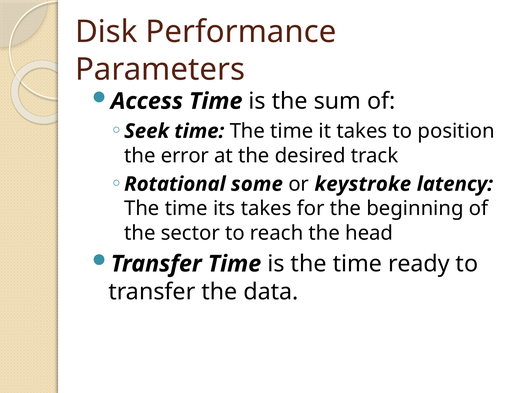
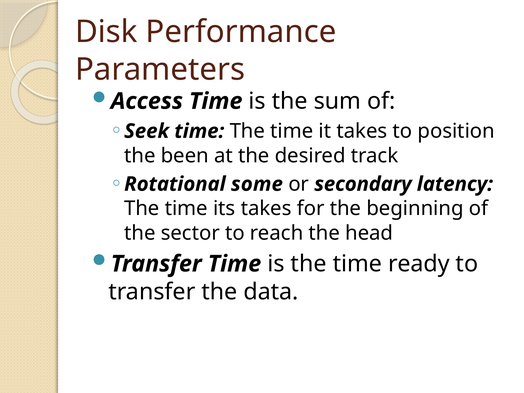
error: error -> been (185, 156)
keystroke: keystroke -> secondary (363, 184)
